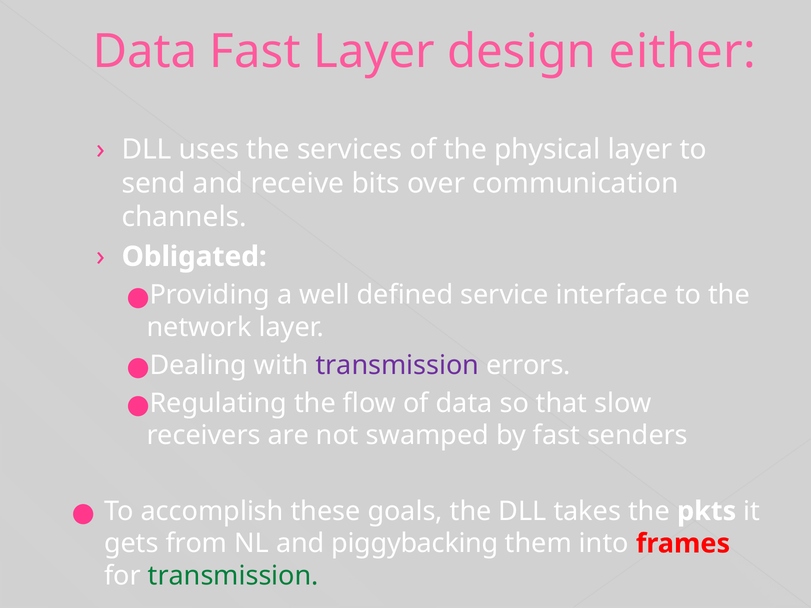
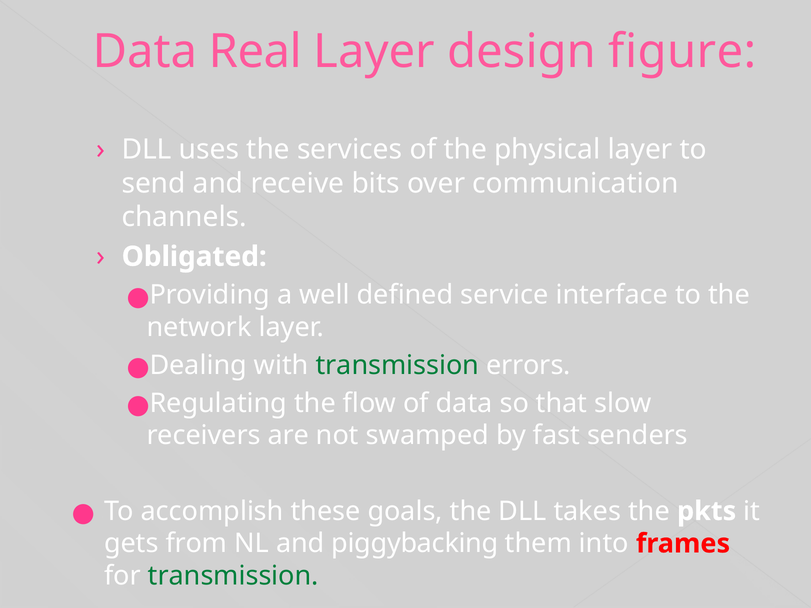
Data Fast: Fast -> Real (255, 52)
either: either -> figure (682, 52)
transmission colour: purple -> green (397, 365)
